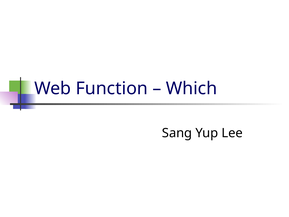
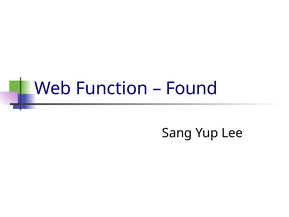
Which: Which -> Found (192, 88)
